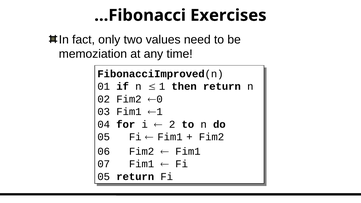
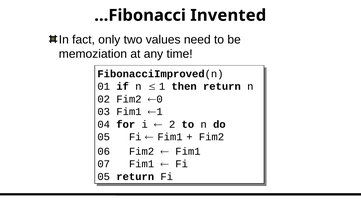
Exercises: Exercises -> Invented (228, 15)
